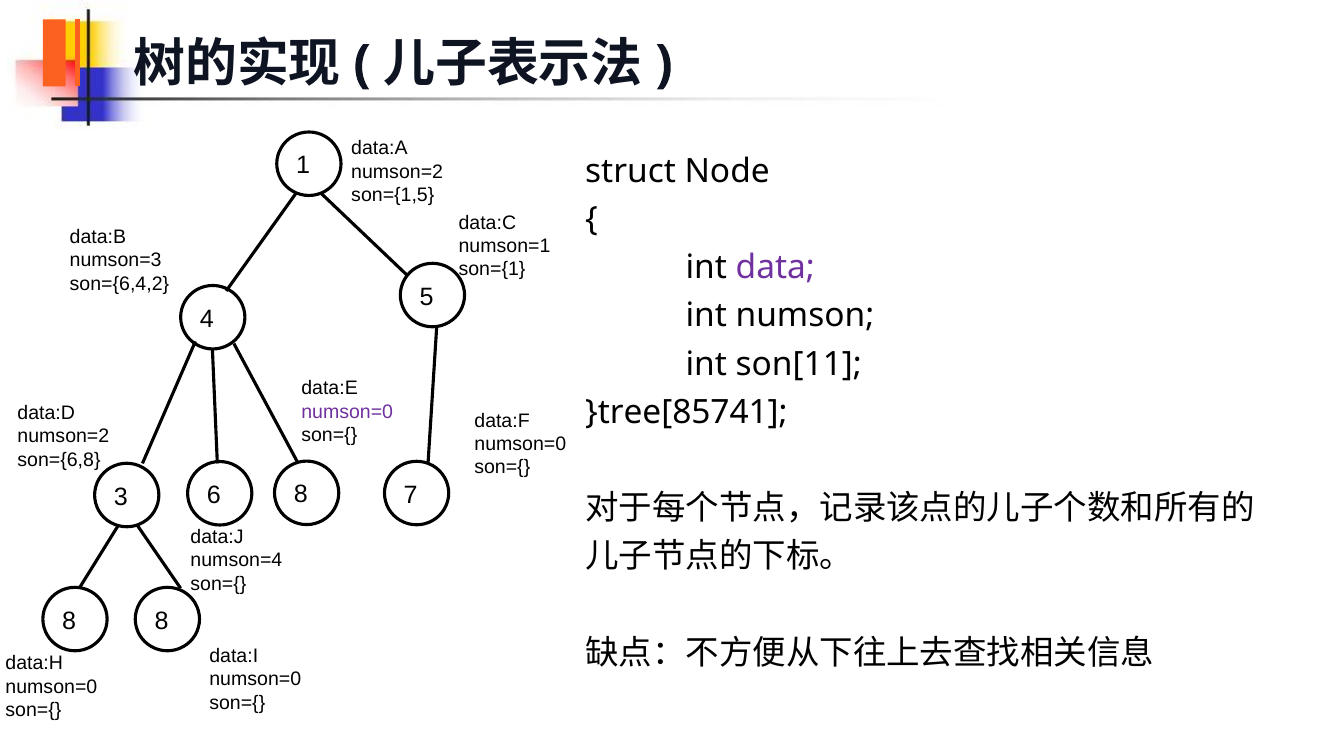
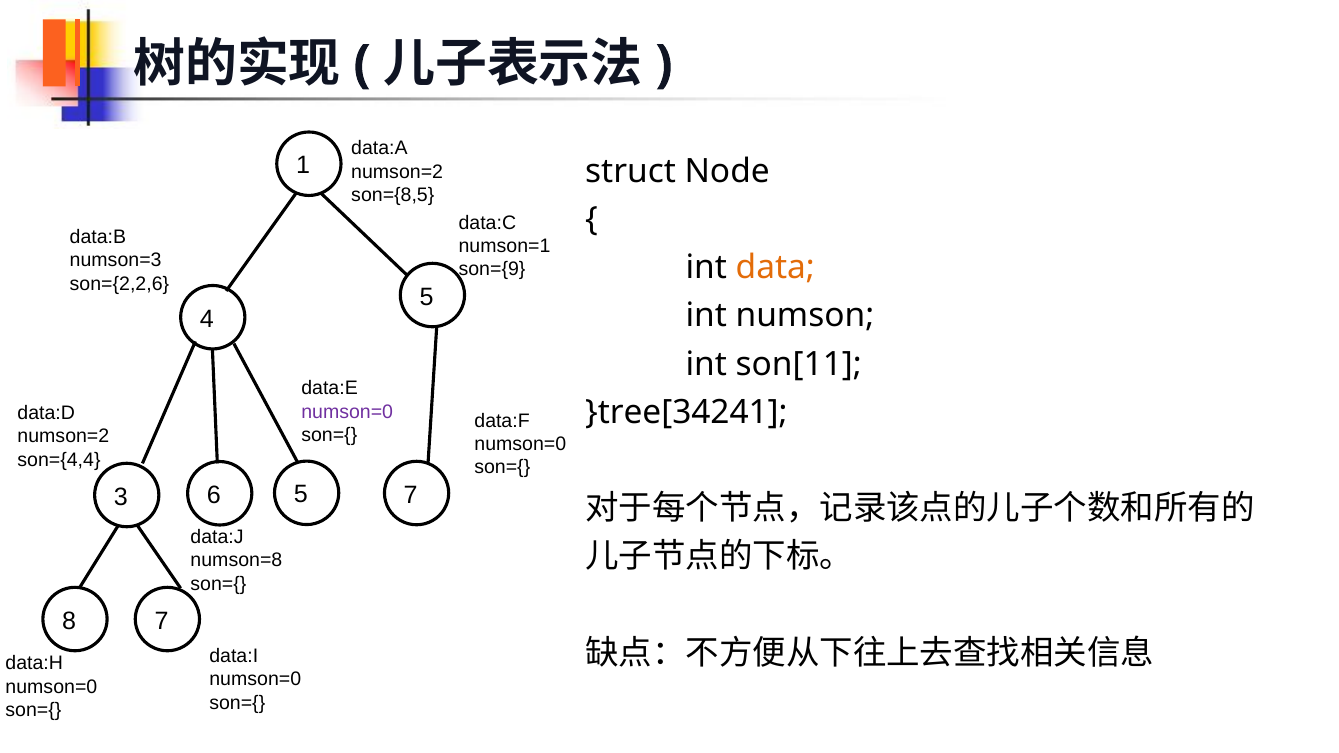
son={1,5: son={1,5 -> son={8,5 (393, 195)
data colour: purple -> orange (775, 268)
son={1: son={1 -> son={9 (492, 270)
son={6,4,2: son={6,4,2 -> son={2,2,6 (119, 284)
}tree[85741: }tree[85741 -> }tree[34241 (686, 412)
son={6,8: son={6,8 -> son={4,4 (59, 460)
3 8: 8 -> 5 (301, 495)
numson=4: numson=4 -> numson=8 (236, 561)
8 8: 8 -> 7 (161, 621)
